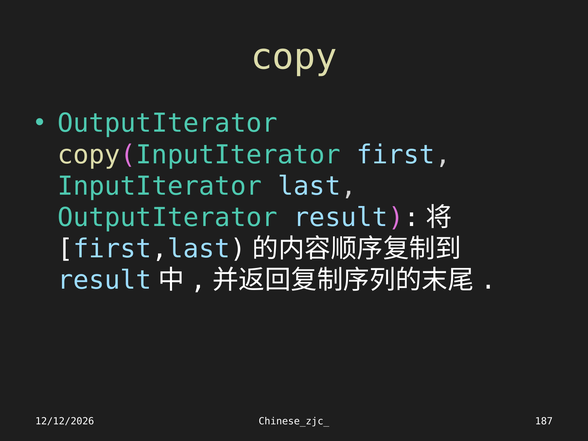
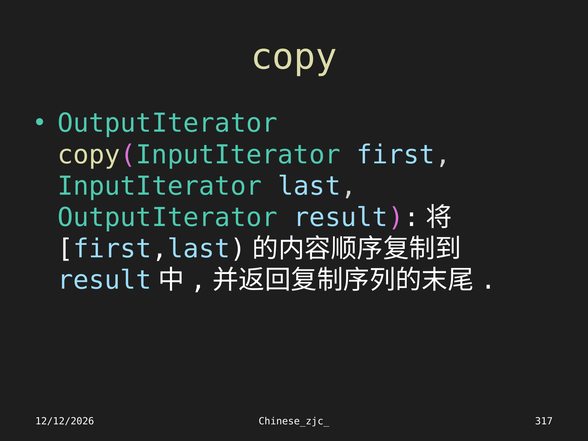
187: 187 -> 317 (544, 421)
